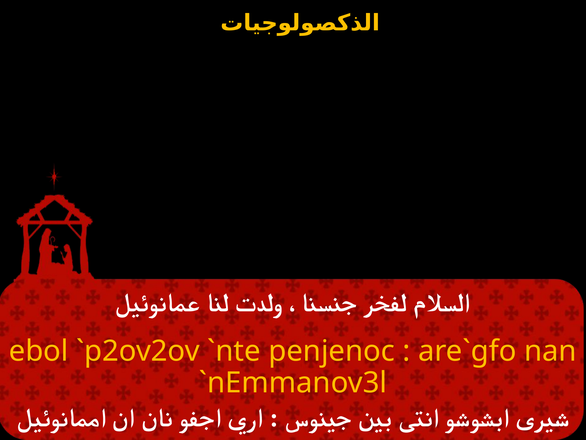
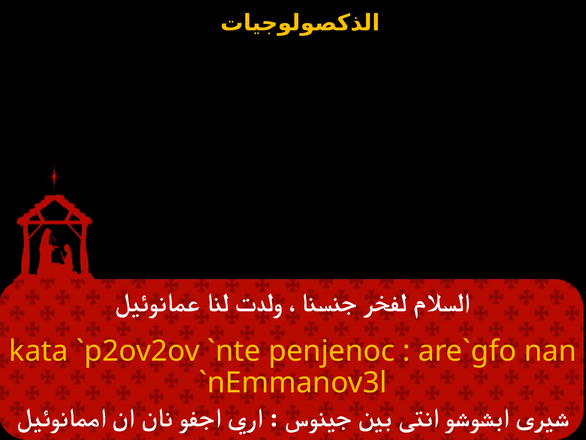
ebol: ebol -> kata (39, 351)
